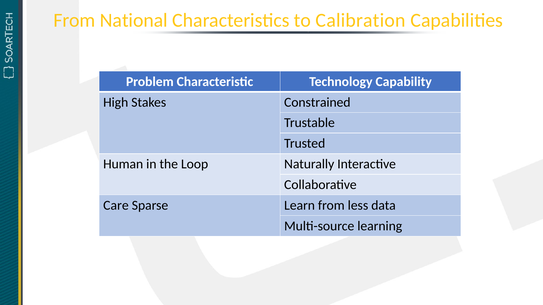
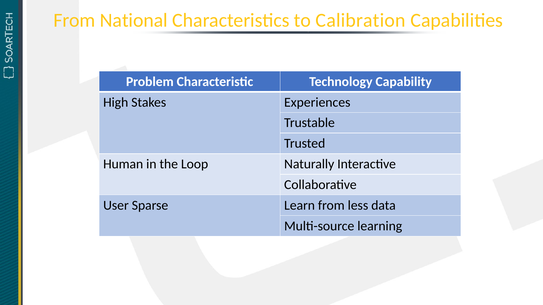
Constrained: Constrained -> Experiences (317, 102)
Care: Care -> User (116, 206)
